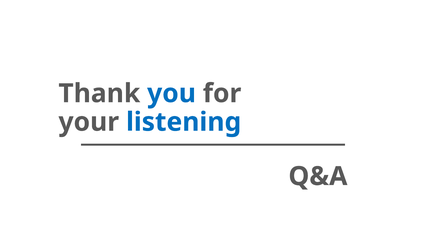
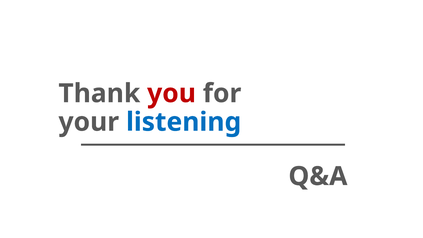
you colour: blue -> red (172, 93)
